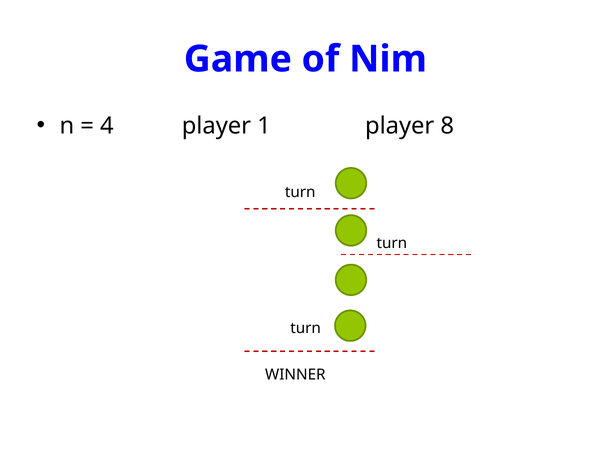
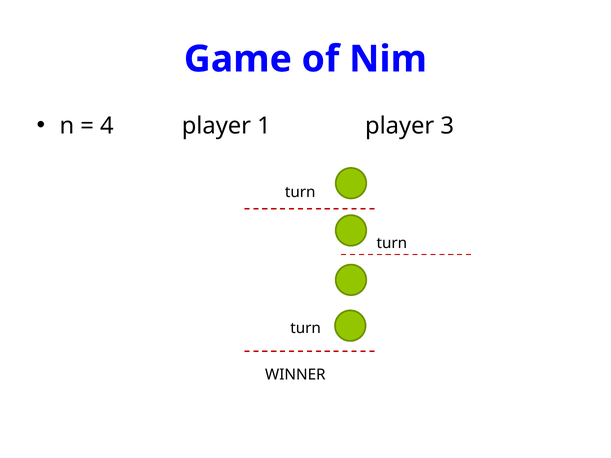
8: 8 -> 3 (447, 126)
